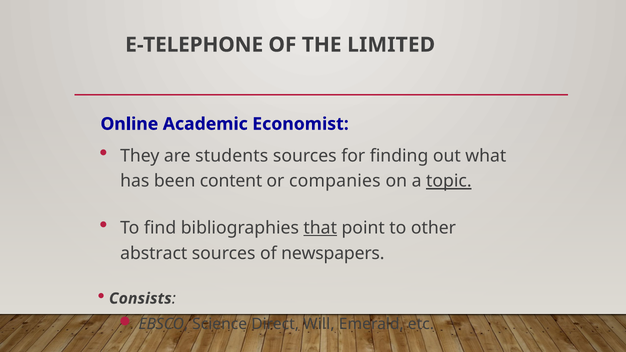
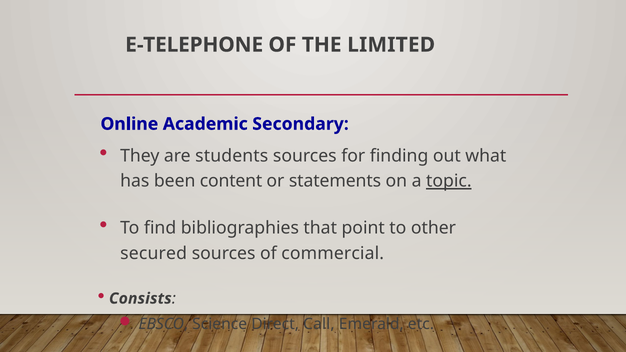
Economist: Economist -> Secondary (301, 124)
companies: companies -> statements (335, 181)
that underline: present -> none (320, 228)
abstract: abstract -> secured (154, 253)
newspapers: newspapers -> commercial (333, 253)
Will: Will -> Call (319, 324)
